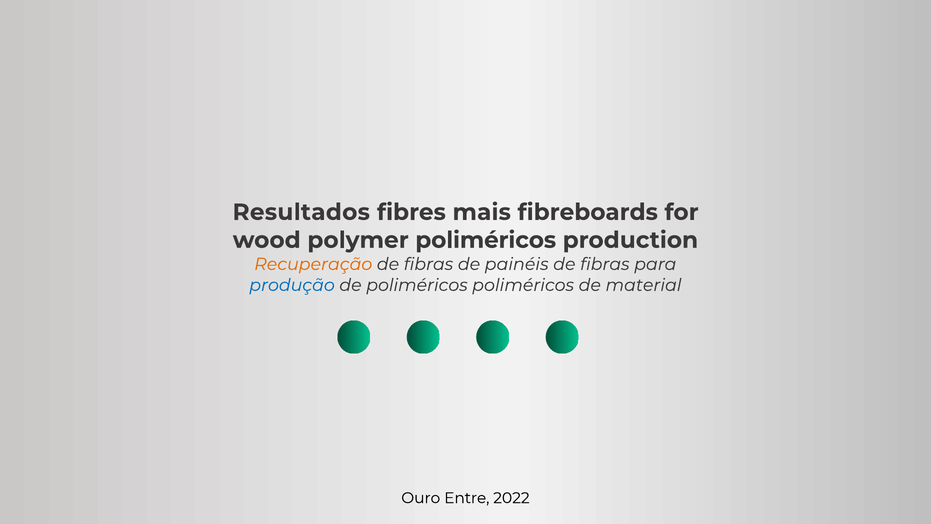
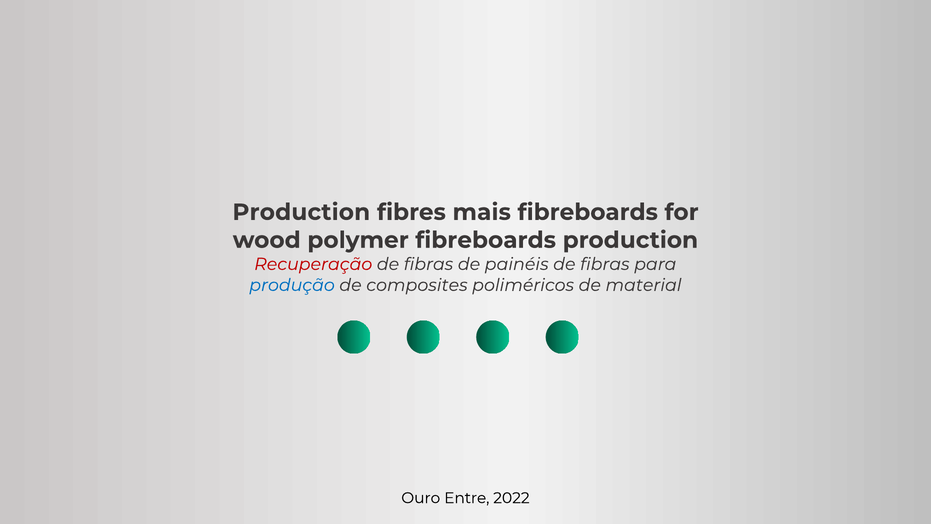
Resultados: Resultados -> Production (301, 212)
polymer poliméricos: poliméricos -> fibreboards (486, 240)
Recuperação colour: orange -> red (313, 264)
de poliméricos: poliméricos -> composites (417, 285)
